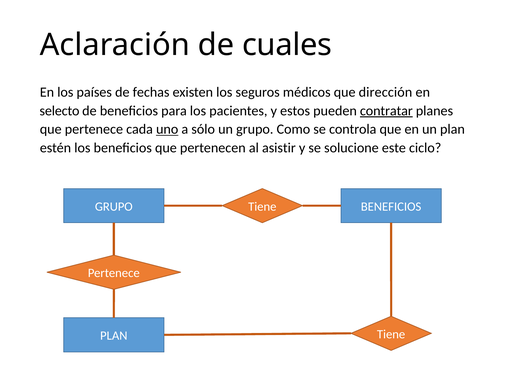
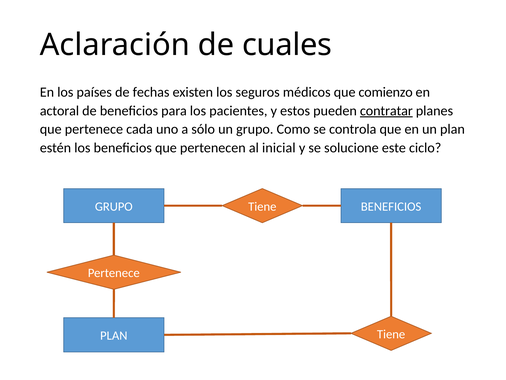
dirección: dirección -> comienzo (386, 92)
selecto: selecto -> actoral (59, 111)
uno underline: present -> none (167, 129)
asistir: asistir -> inicial (279, 148)
